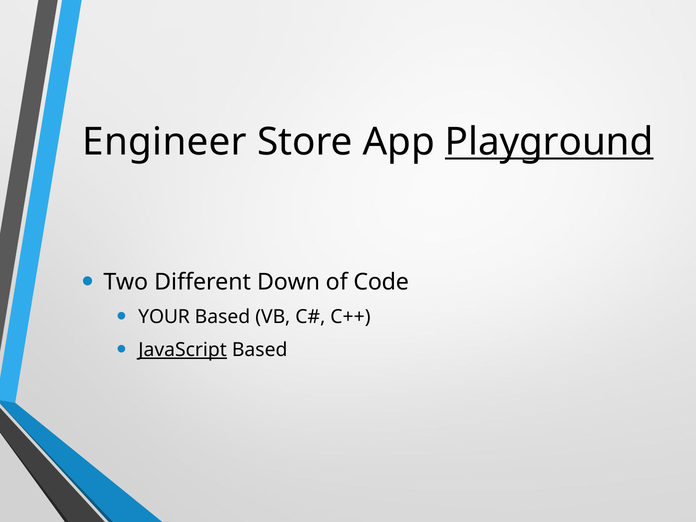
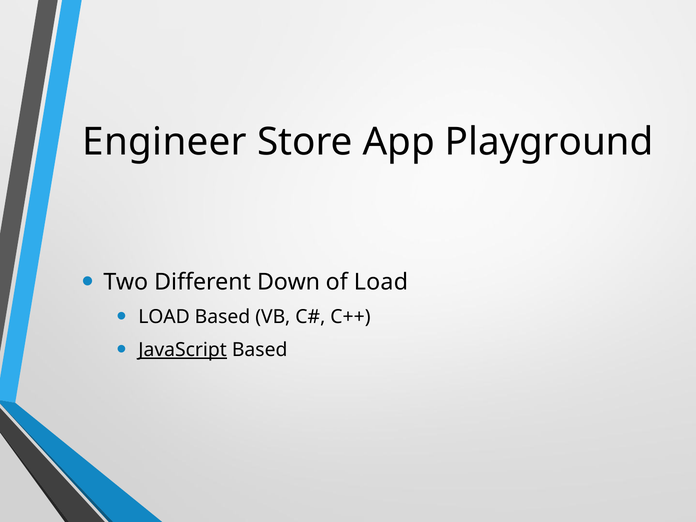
Playground underline: present -> none (549, 142)
of Code: Code -> Load (381, 282)
YOUR: YOUR -> LOAD (164, 317)
